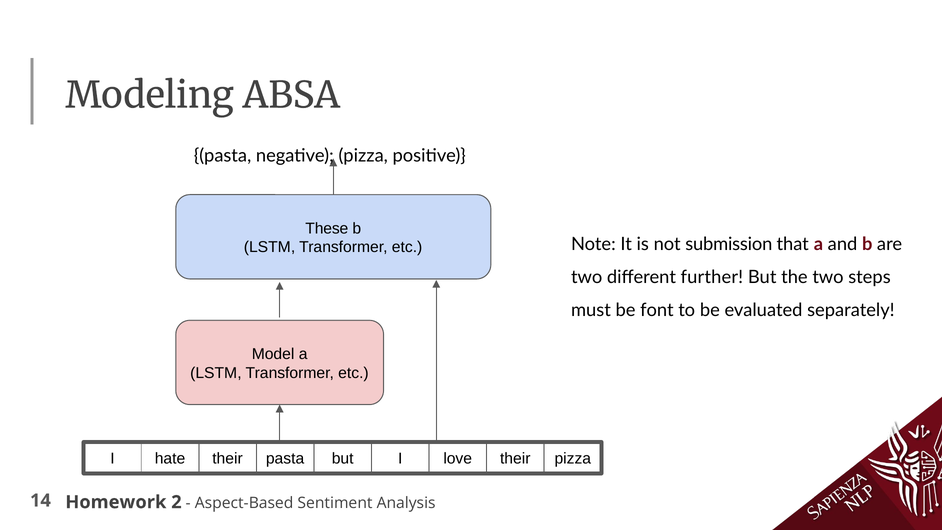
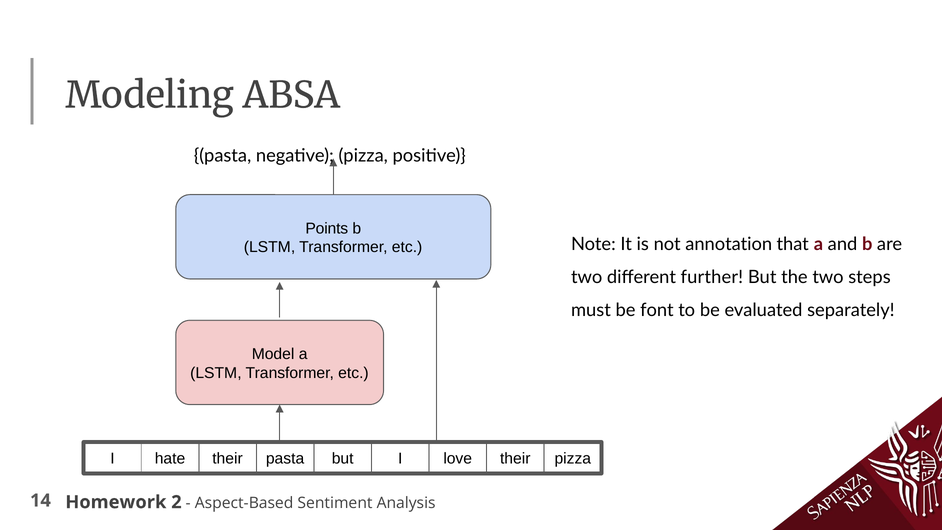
These: These -> Points (327, 228)
submission: submission -> annotation (729, 244)
